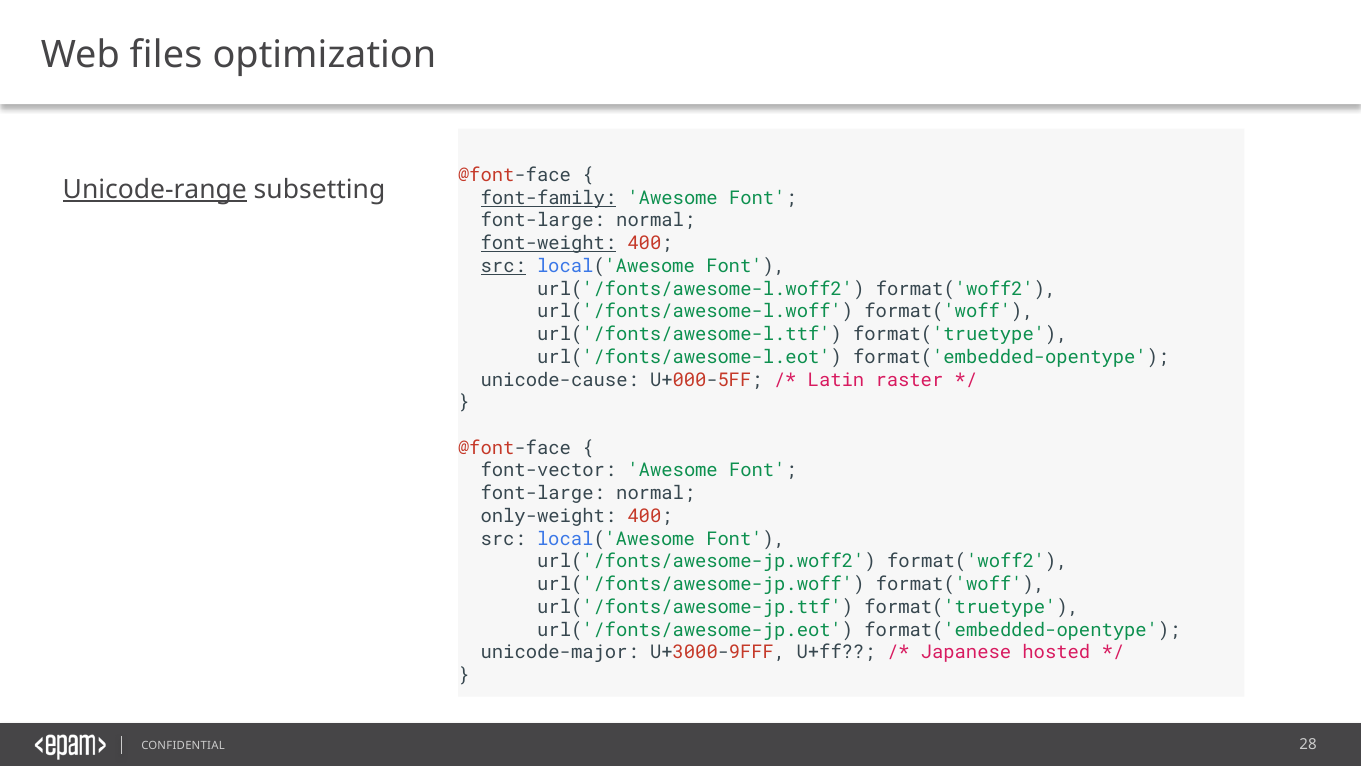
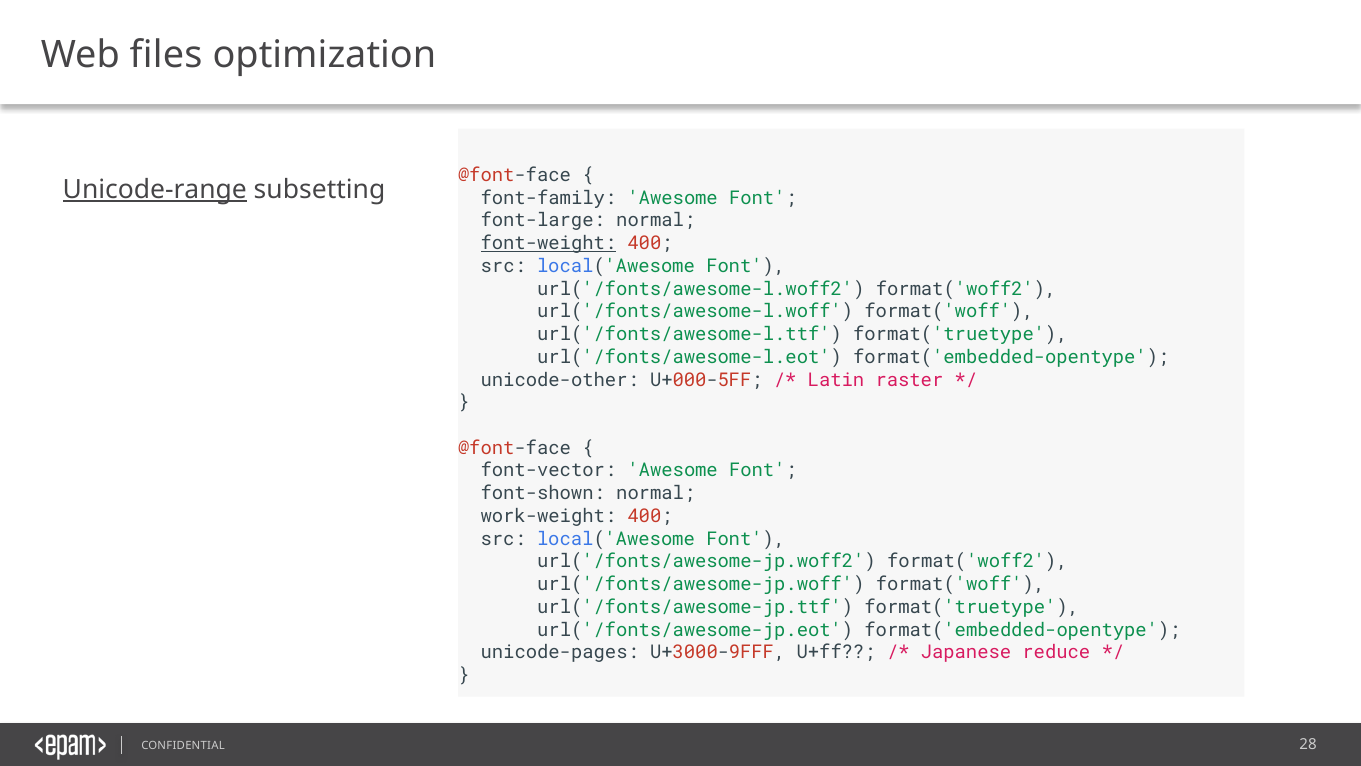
font-family underline: present -> none (548, 198)
src underline: present -> none (503, 266)
unicode-cause: unicode-cause -> unicode-other (560, 380)
font-large: font-large -> font-shown (543, 493)
only-weight: only-weight -> work-weight (548, 516)
unicode-major: unicode-major -> unicode-pages (560, 652)
hosted: hosted -> reduce (1056, 652)
